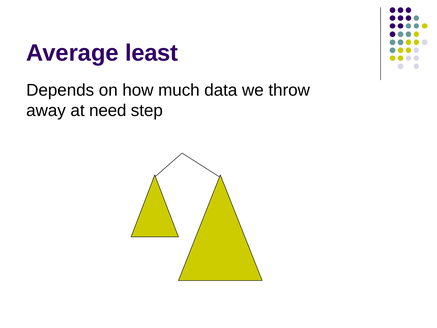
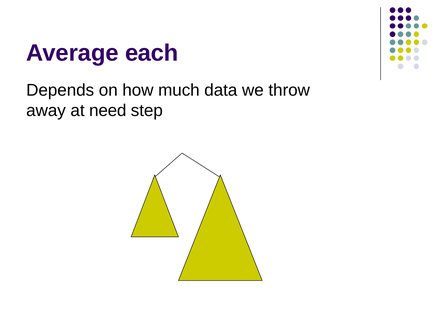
least: least -> each (152, 53)
